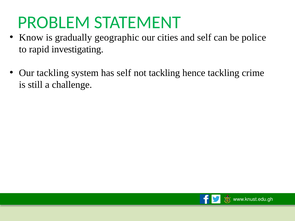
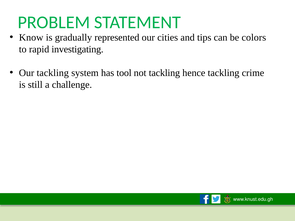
geographic: geographic -> represented (117, 38)
and self: self -> tips (204, 38)
police: police -> colors (254, 38)
has self: self -> tool (124, 73)
